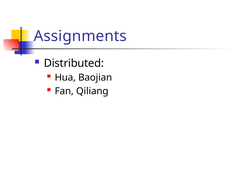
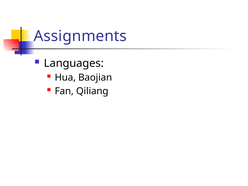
Distributed: Distributed -> Languages (74, 63)
